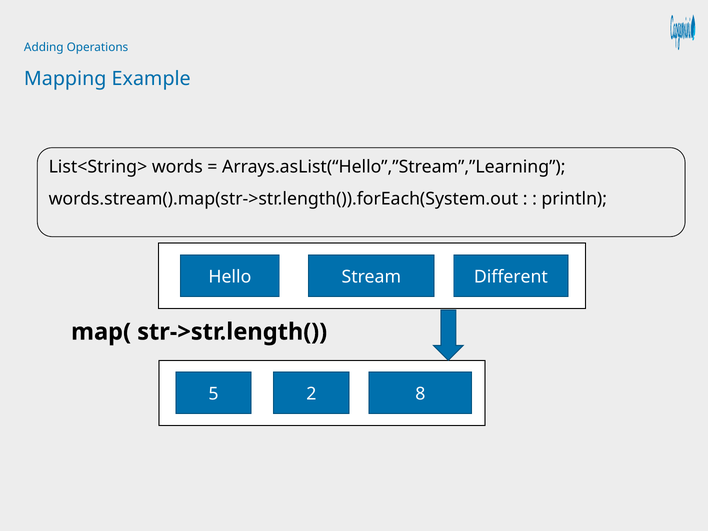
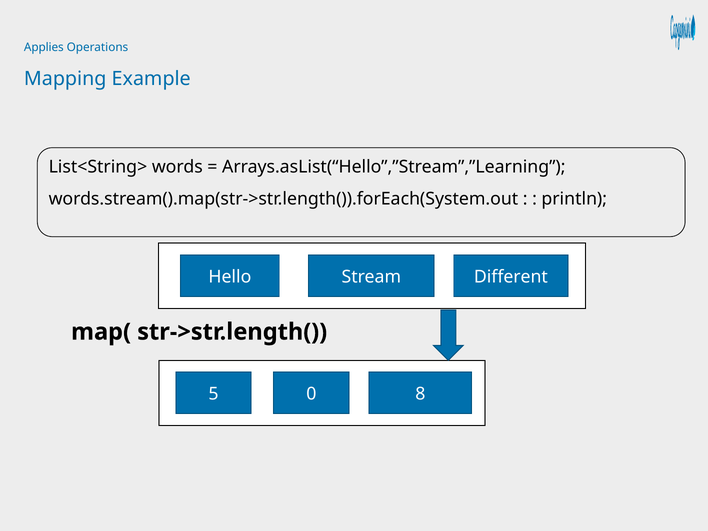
Adding: Adding -> Applies (44, 47)
2: 2 -> 0 (311, 394)
